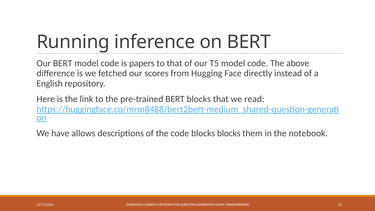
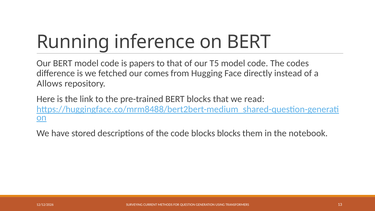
above: above -> codes (298, 63)
scores: scores -> comes (157, 73)
English: English -> Allows (49, 83)
allows: allows -> stored (84, 133)
